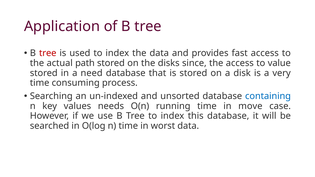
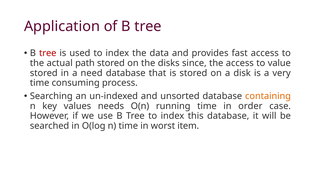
containing colour: blue -> orange (268, 96)
move: move -> order (250, 106)
worst data: data -> item (188, 126)
